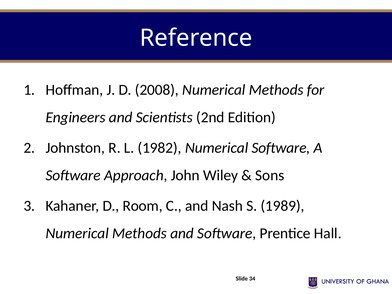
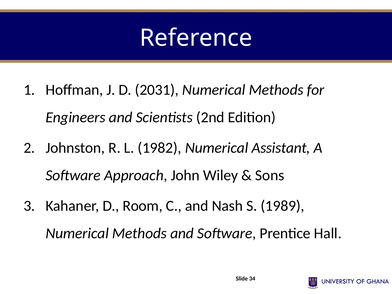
2008: 2008 -> 2031 (157, 90)
Numerical Software: Software -> Assistant (281, 148)
